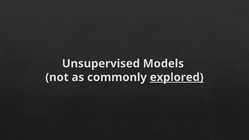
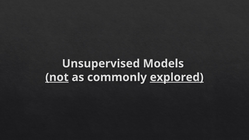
not underline: none -> present (57, 77)
